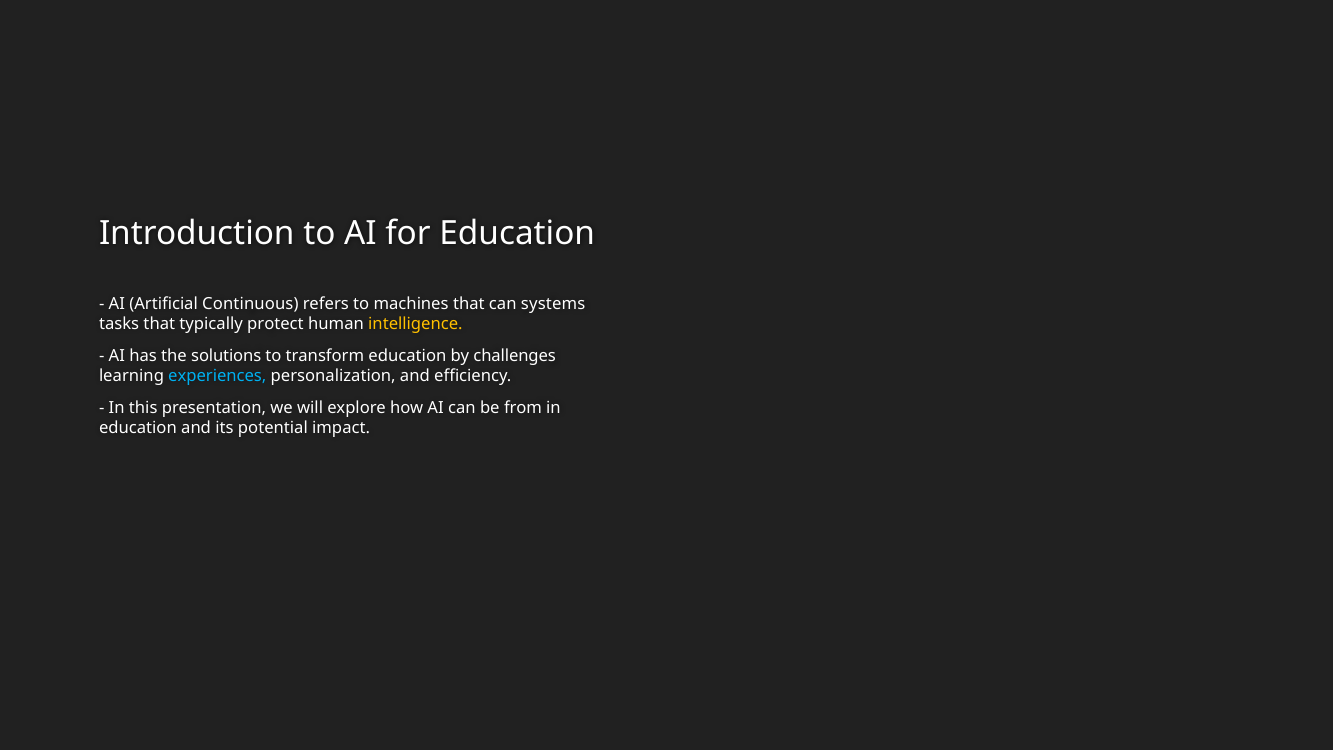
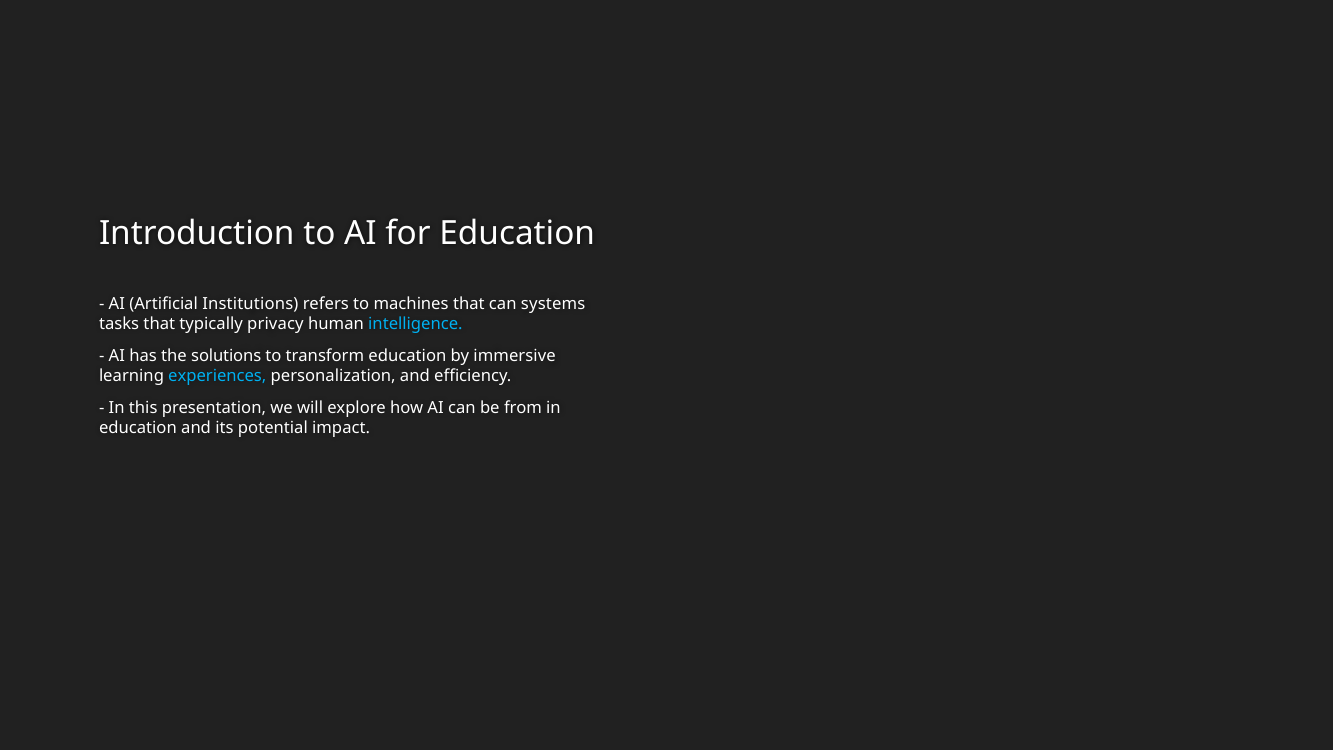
Continuous: Continuous -> Institutions (250, 304)
protect: protect -> privacy (275, 324)
intelligence colour: yellow -> light blue (415, 324)
challenges: challenges -> immersive (515, 356)
